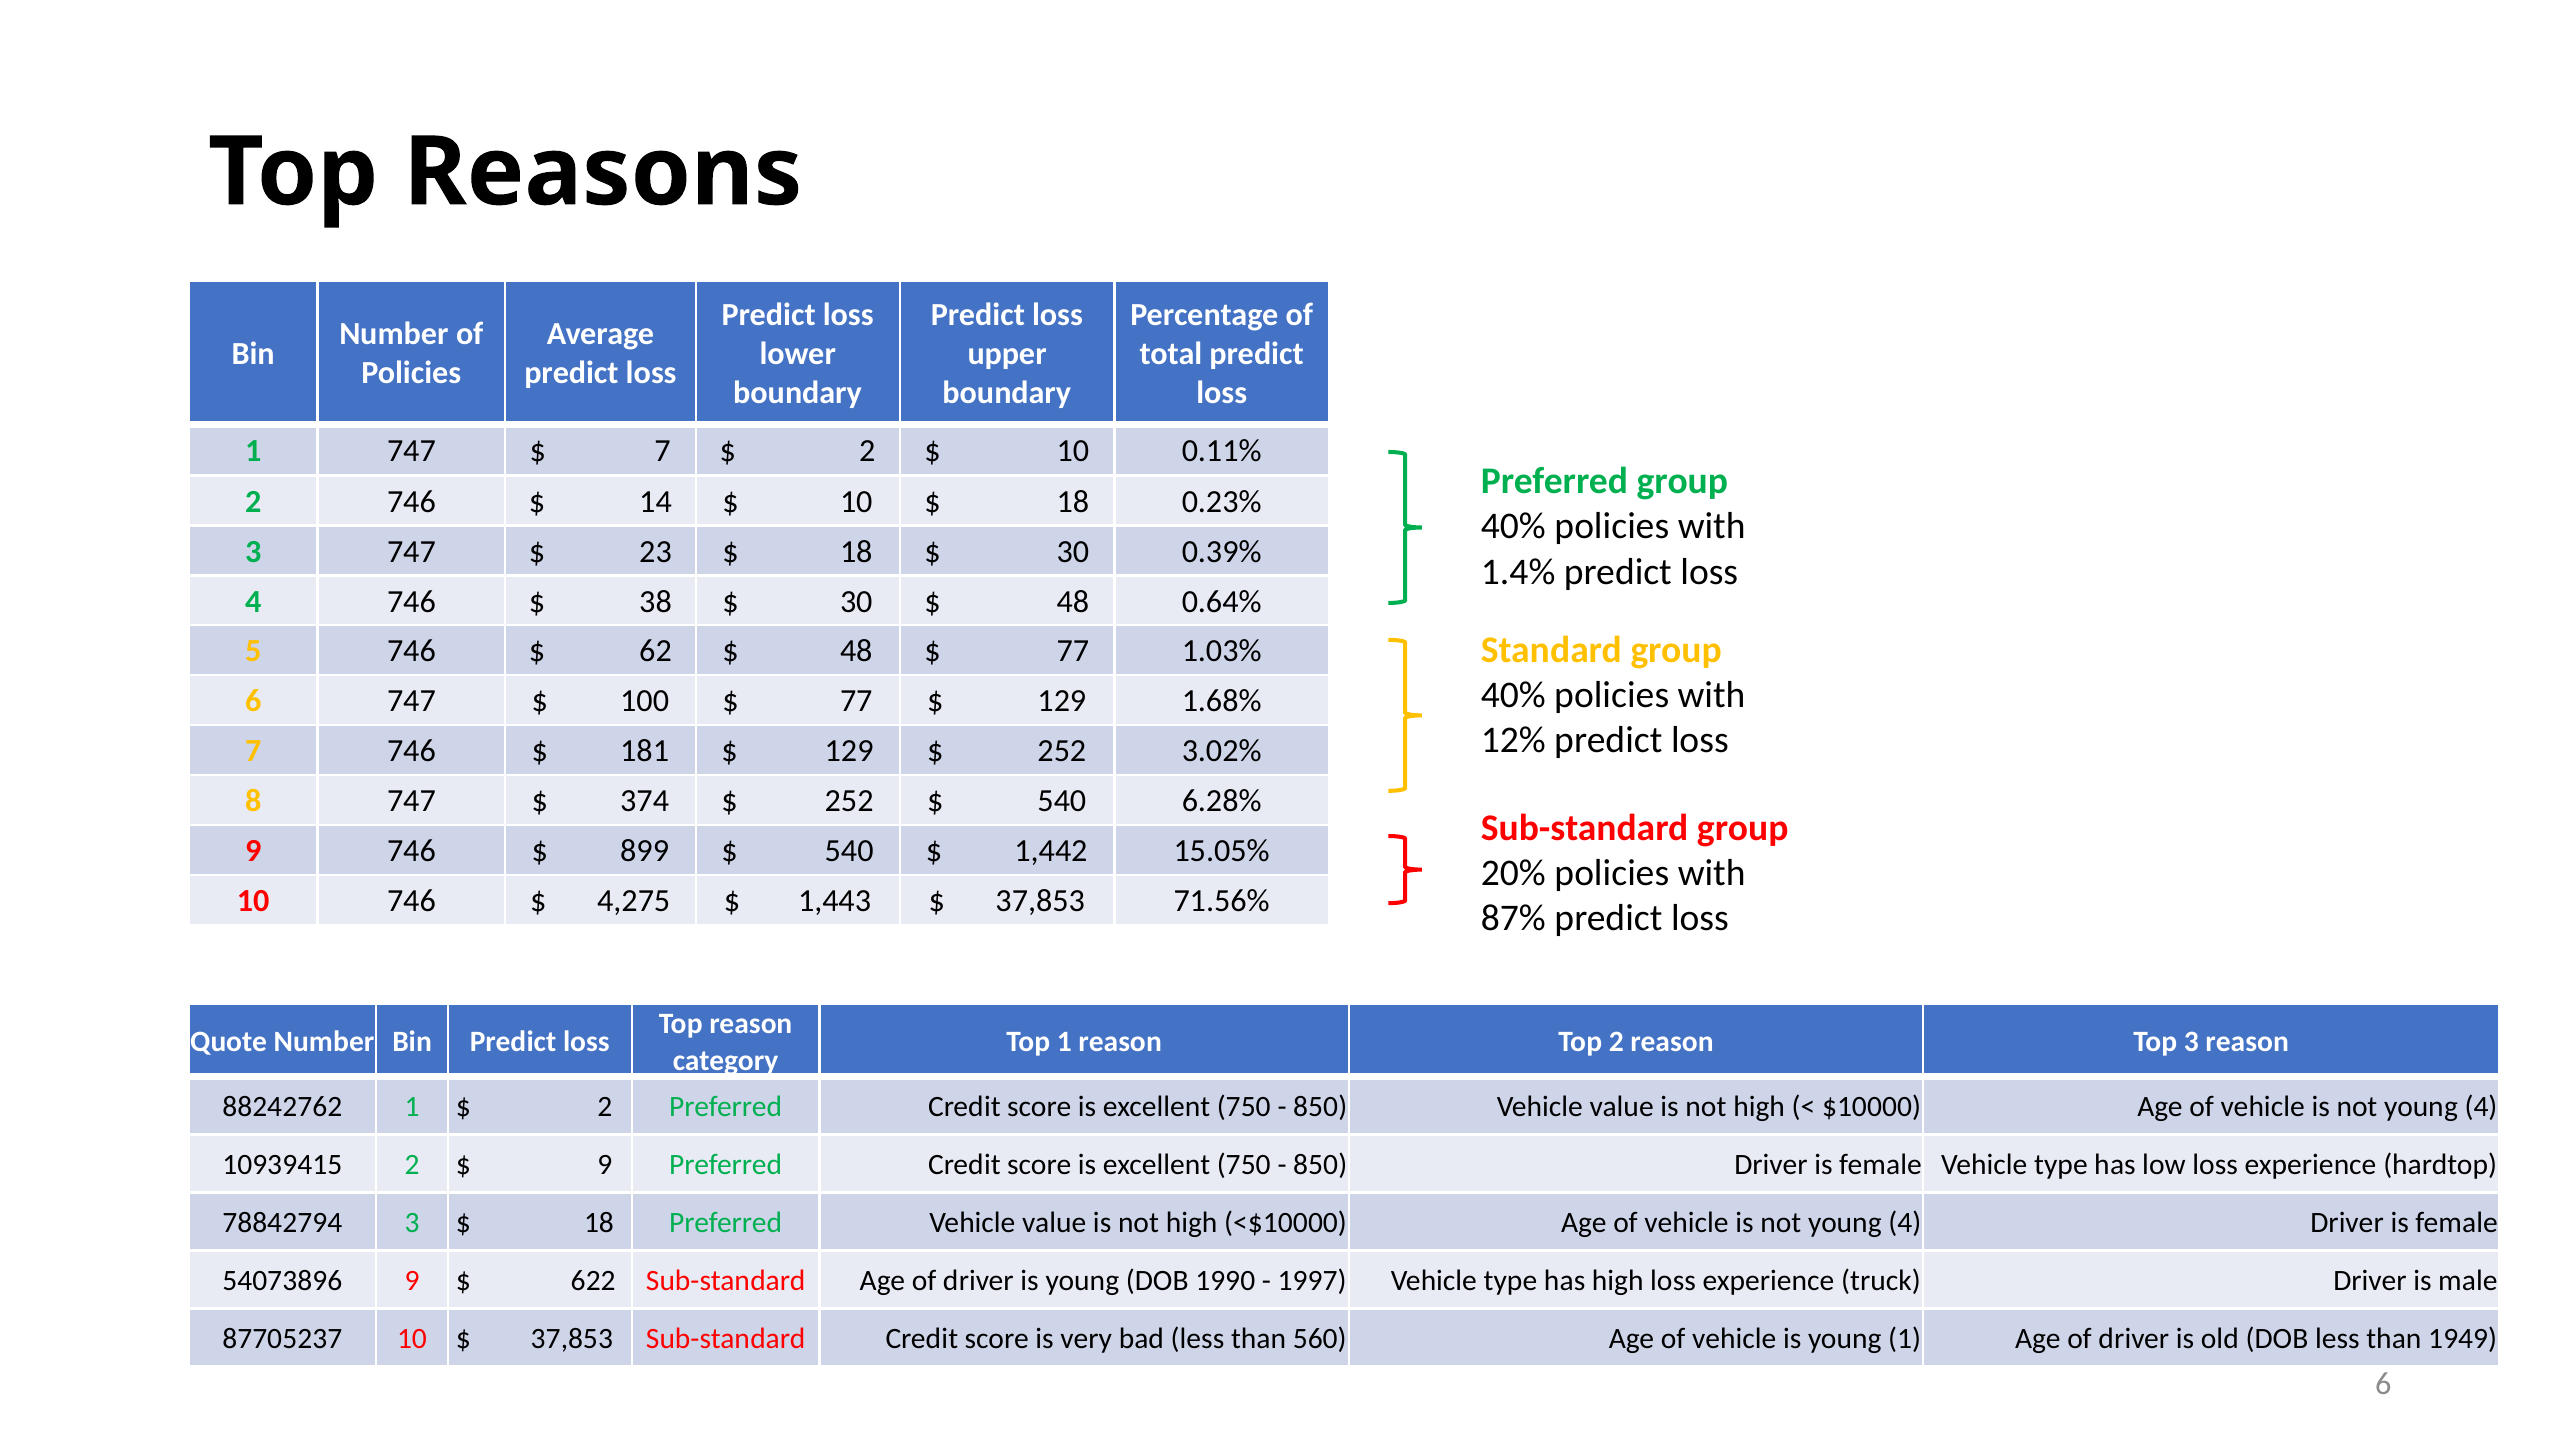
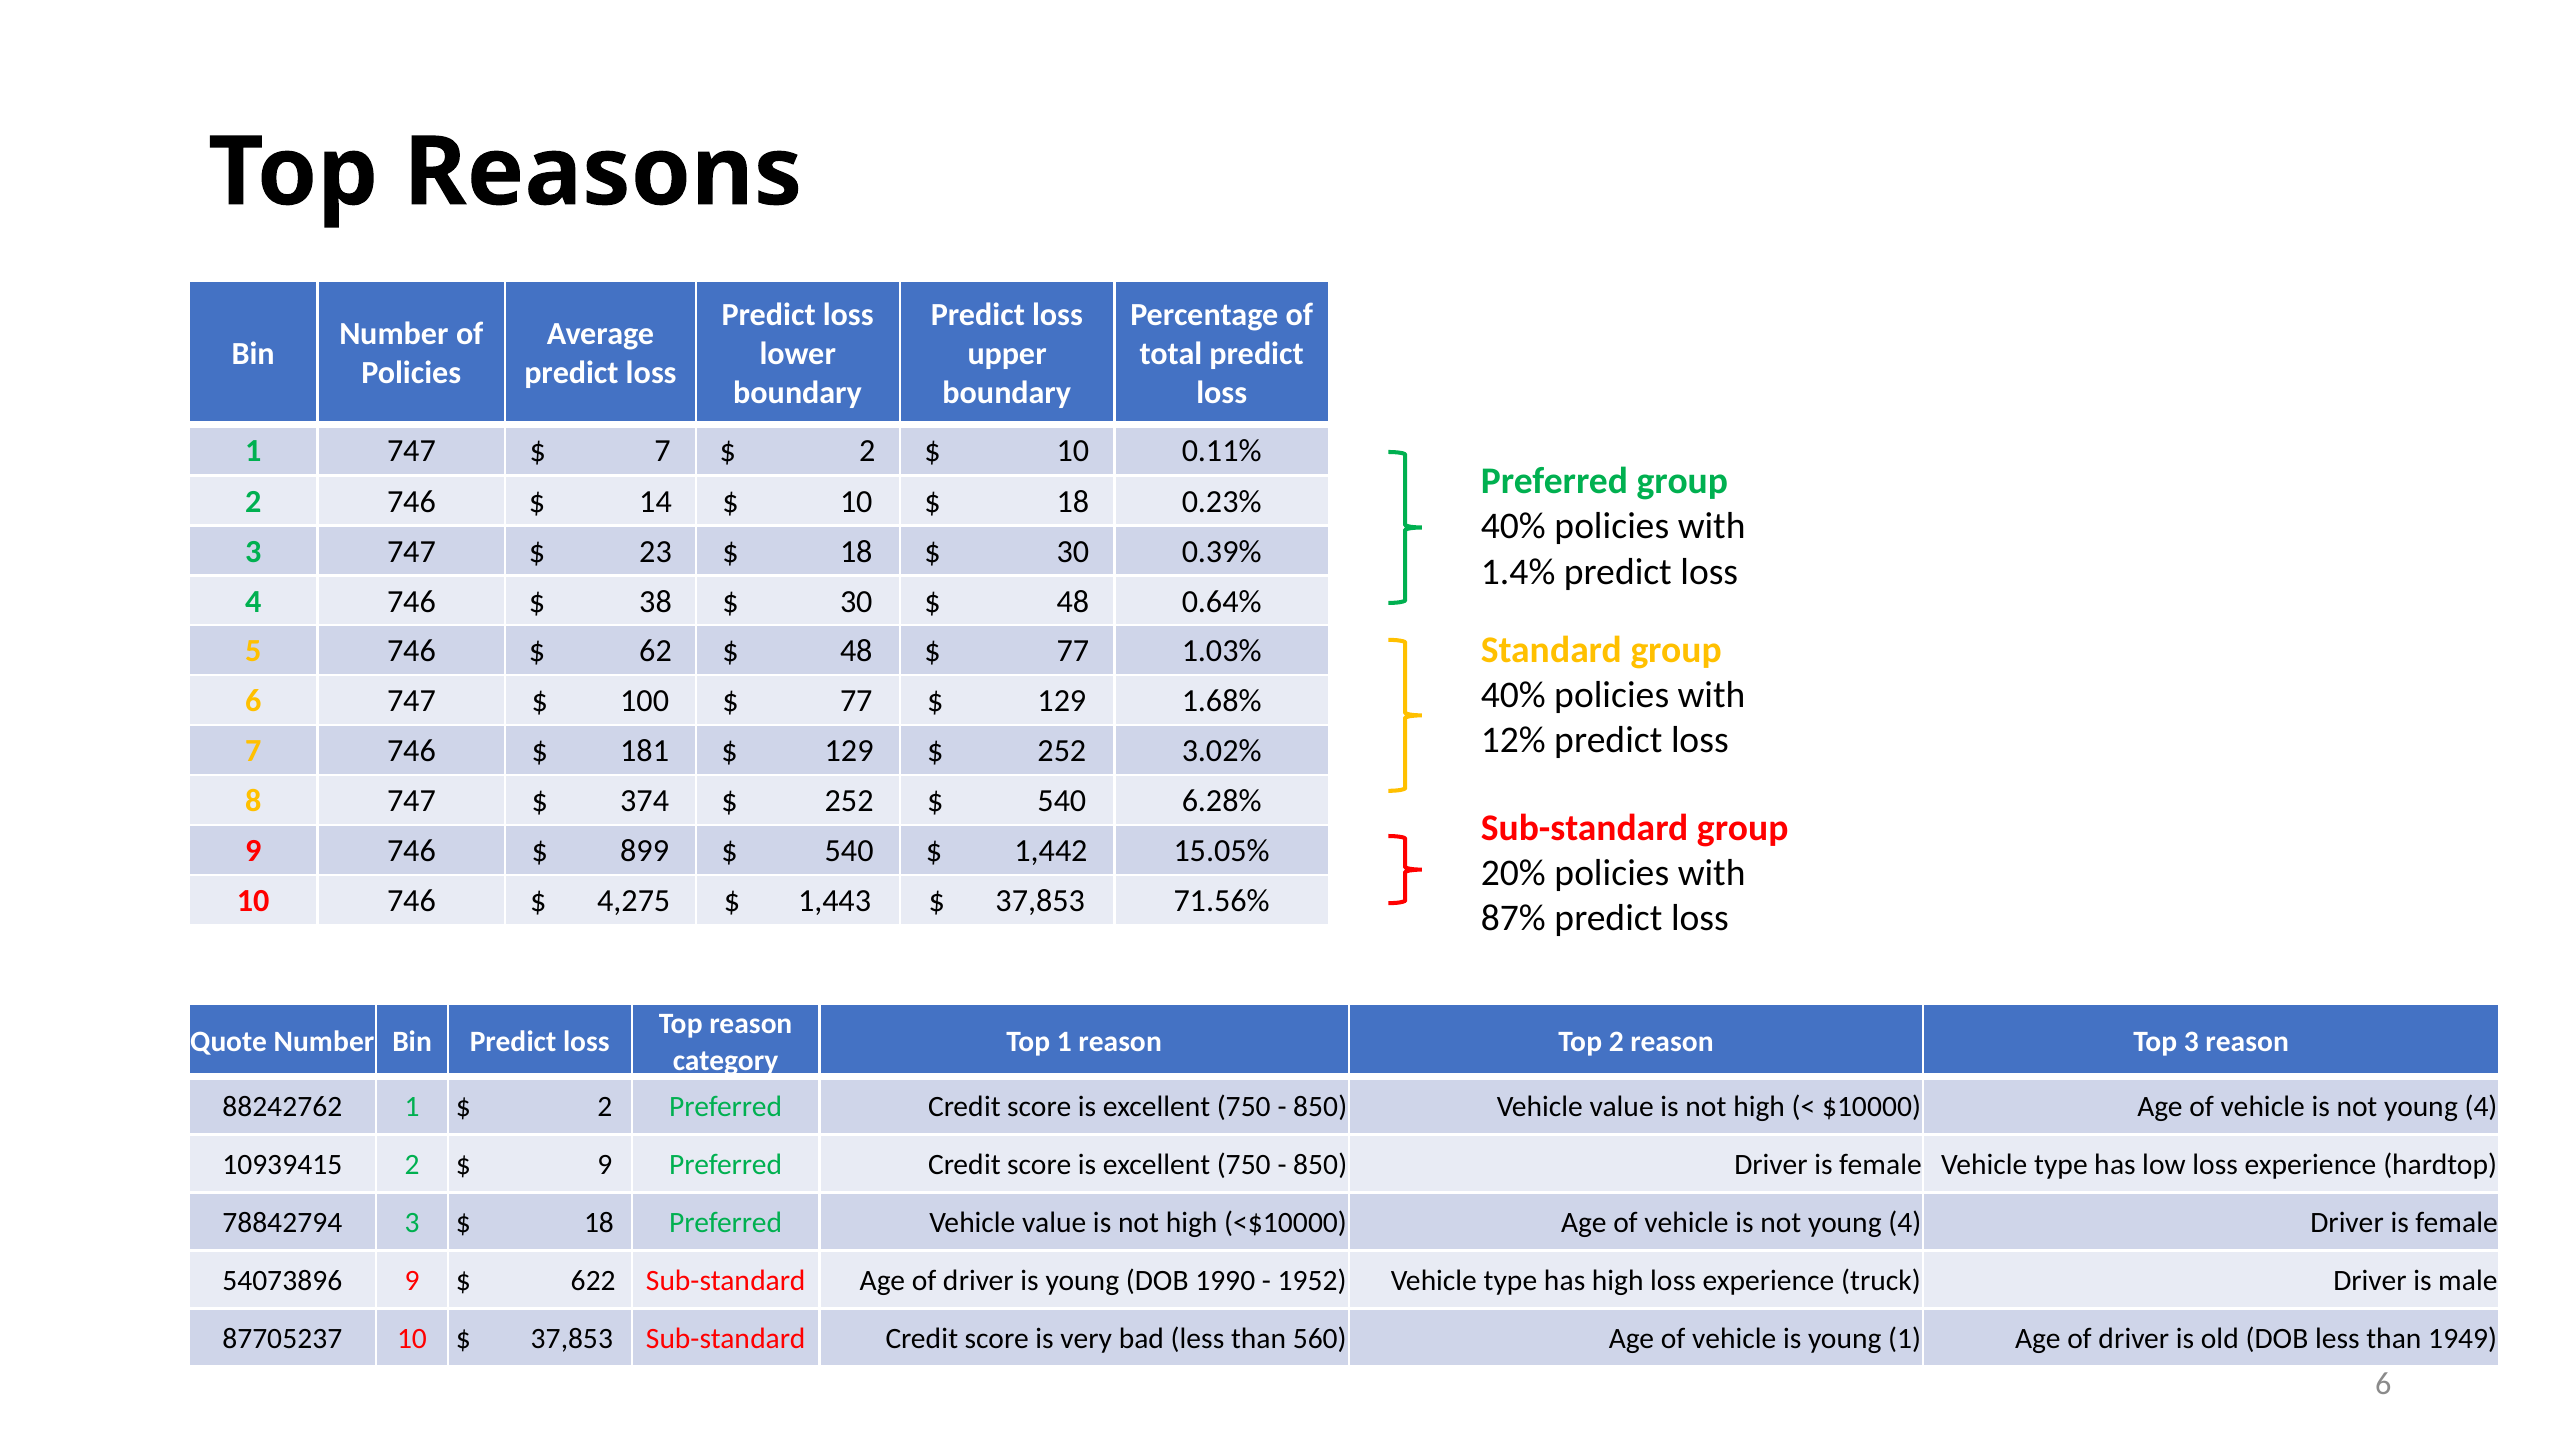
1997: 1997 -> 1952 (1312, 1281)
